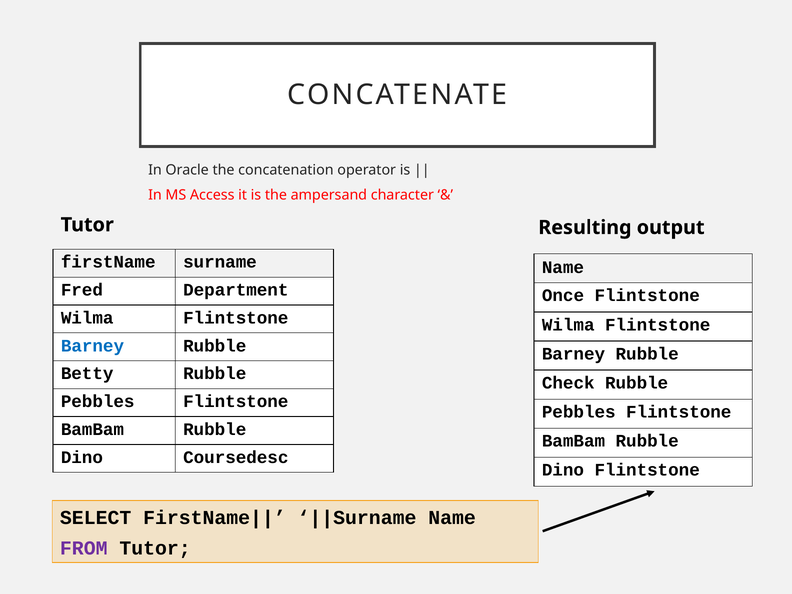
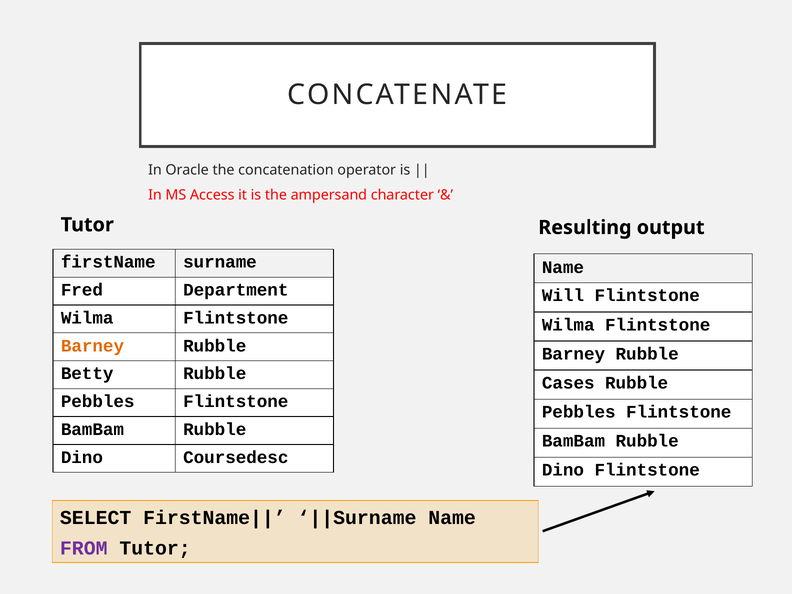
Once: Once -> Will (563, 296)
Barney colour: blue -> orange (92, 346)
Check: Check -> Cases (568, 383)
